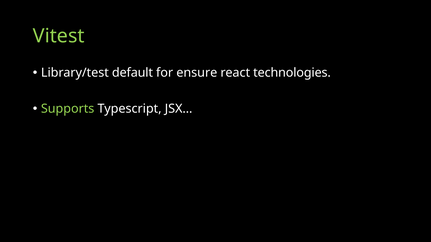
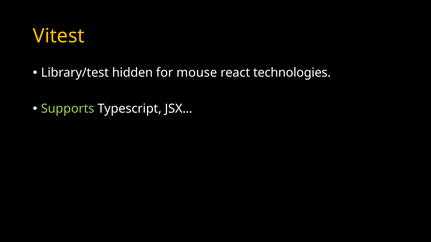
Vitest colour: light green -> yellow (59, 36)
default: default -> hidden (132, 73)
ensure: ensure -> mouse (197, 73)
